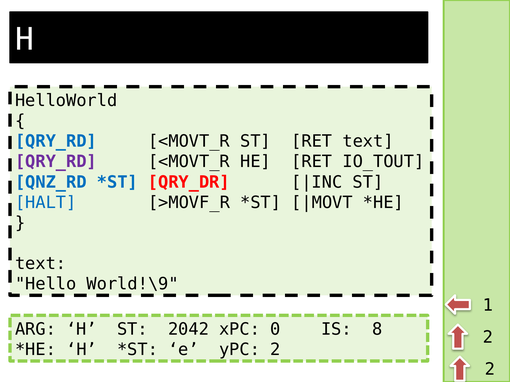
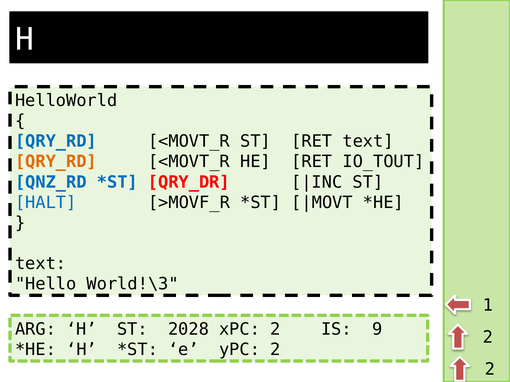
QRY_RD colour: purple -> orange (56, 162)
World!\9: World!\9 -> World!\3 (133, 284)
2042: 2042 -> 2028 (188, 330)
xPC 0: 0 -> 2 (275, 330)
8: 8 -> 9 (377, 330)
